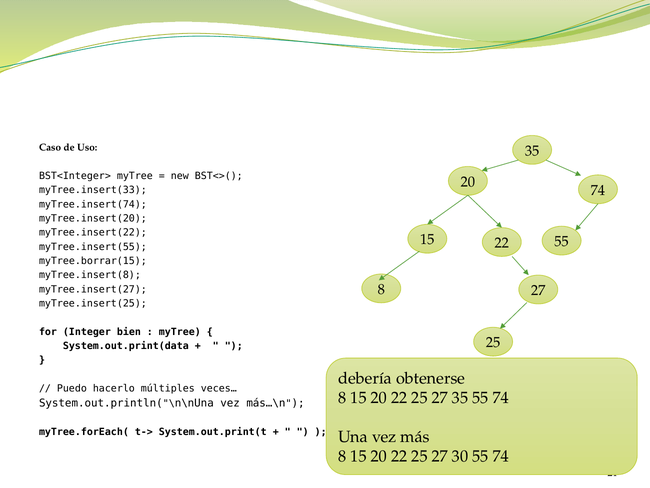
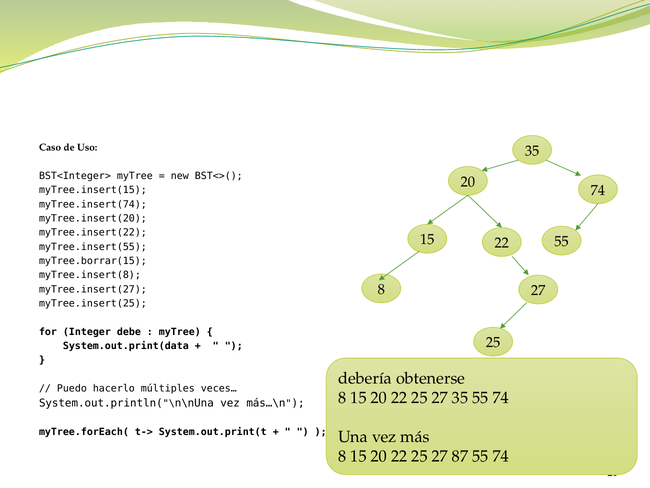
myTree.insert(33: myTree.insert(33 -> myTree.insert(15 (93, 190)
bien: bien -> debe (129, 331)
30: 30 -> 87 (460, 456)
